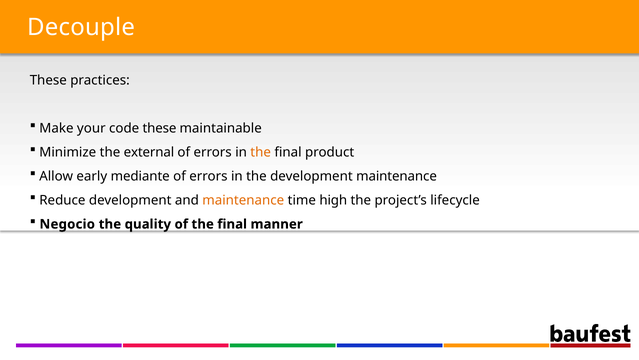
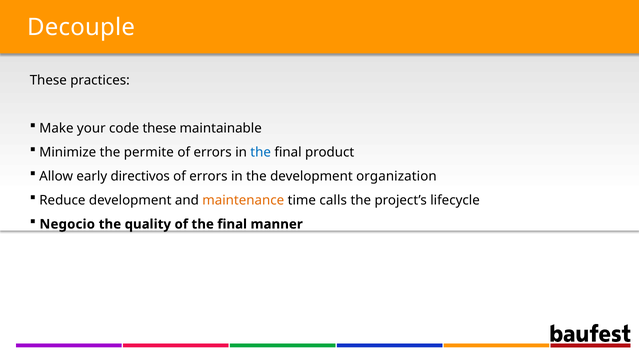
external: external -> permite (149, 152)
the colour: orange -> blue (261, 152)
mediante: mediante -> directivos (140, 176)
development maintenance: maintenance -> organization (396, 176)
high: high -> calls (333, 200)
